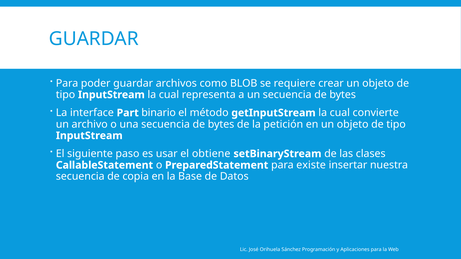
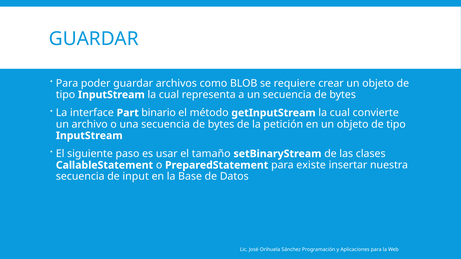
obtiene: obtiene -> tamaño (211, 154)
copia: copia -> input (136, 177)
